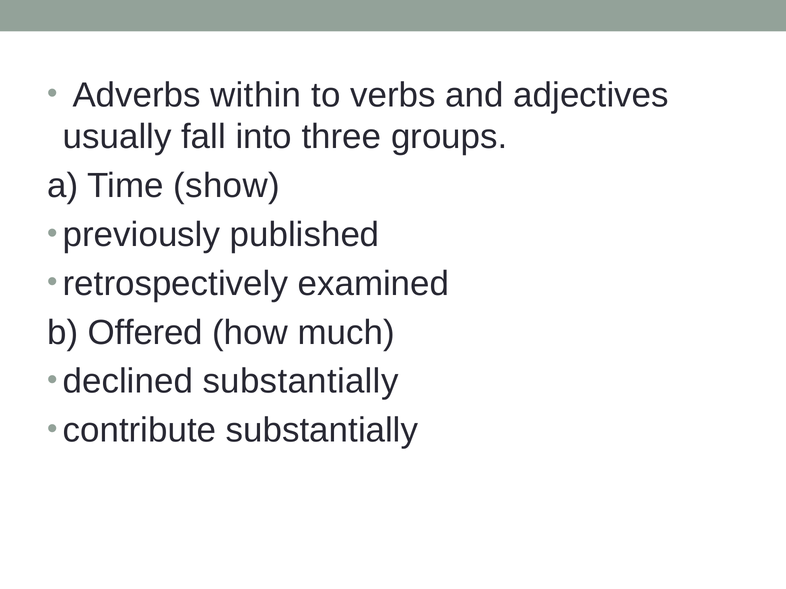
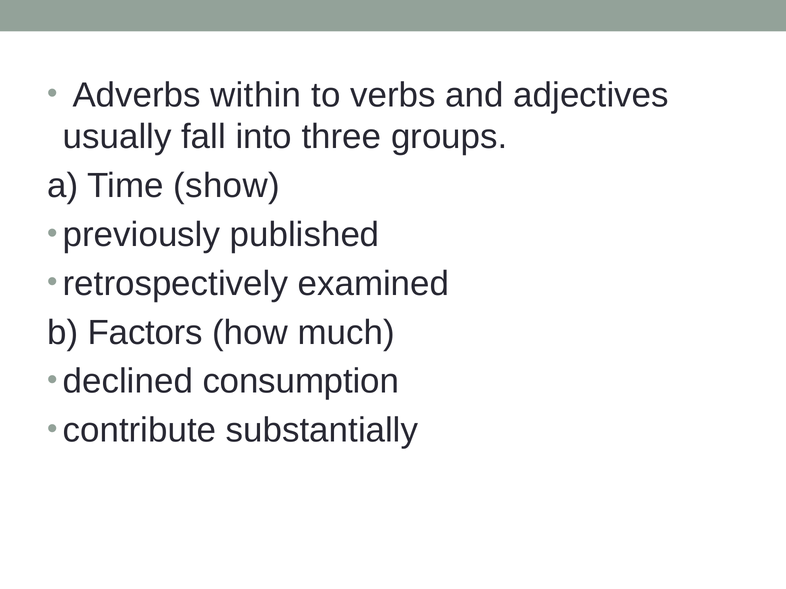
Offered: Offered -> Factors (145, 333)
declined substantially: substantially -> consumption (301, 382)
